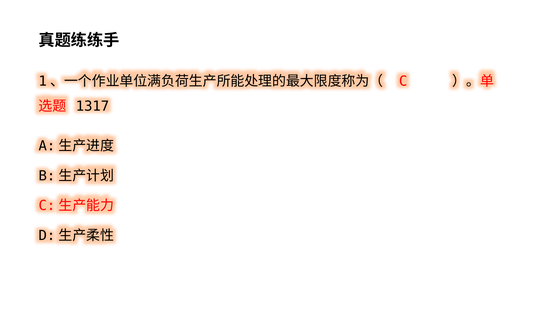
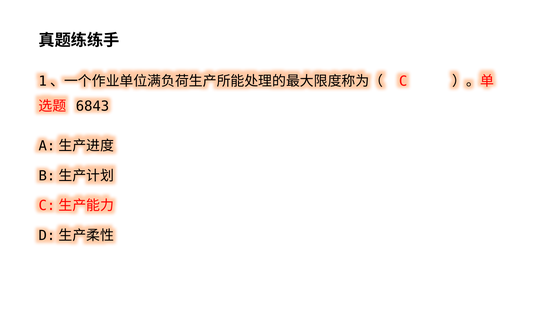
1317: 1317 -> 6843 (92, 106)
